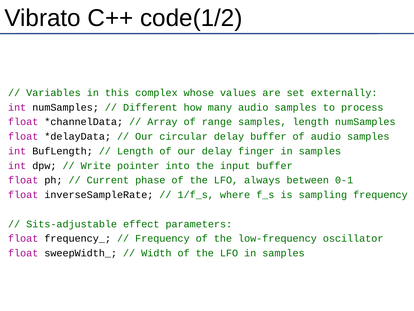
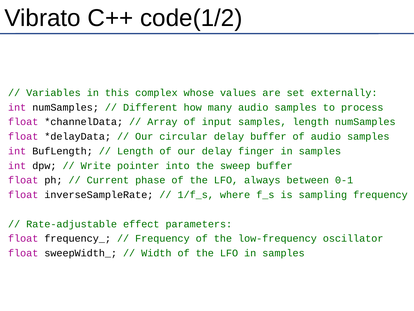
range: range -> input (217, 122)
input: input -> sweep (235, 165)
Sits-adjustable: Sits-adjustable -> Rate-adjustable (72, 224)
